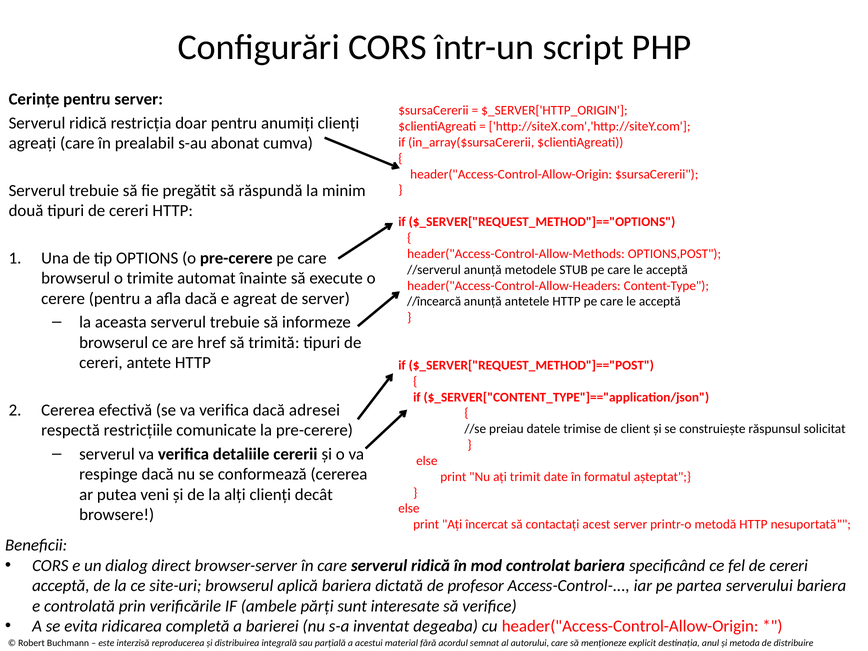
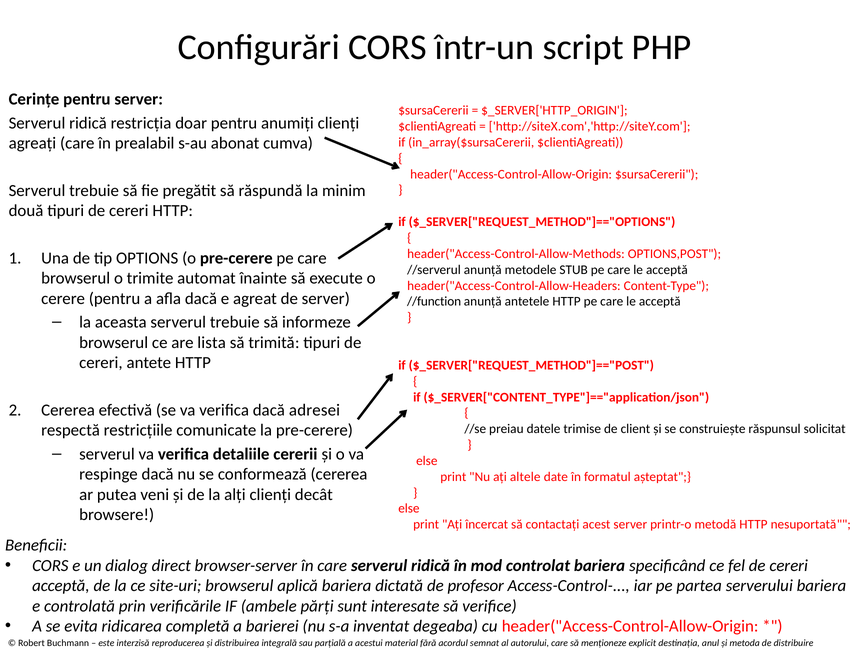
//încearcă: //încearcă -> //function (434, 302)
href: href -> lista (212, 343)
trimit: trimit -> altele (525, 477)
